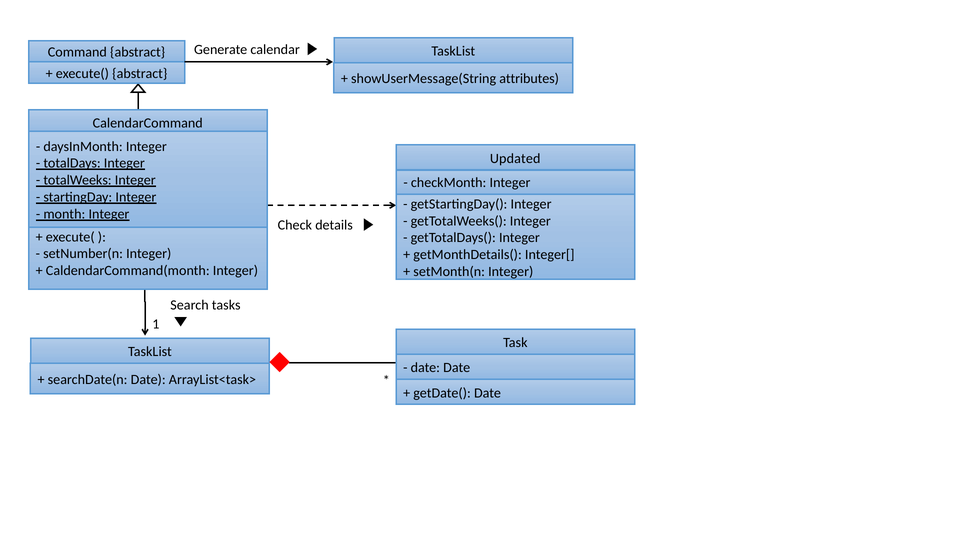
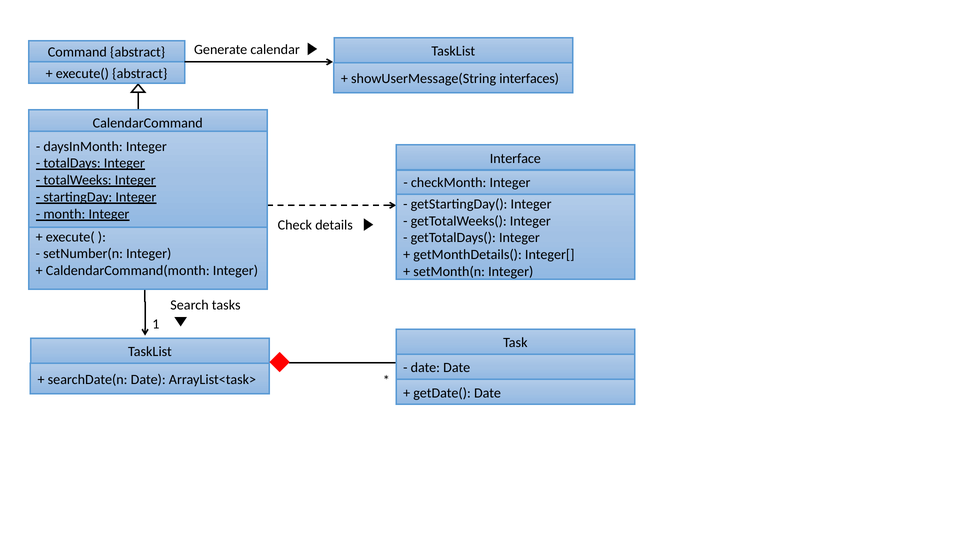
attributes: attributes -> interfaces (529, 79)
Updated: Updated -> Interface (515, 159)
